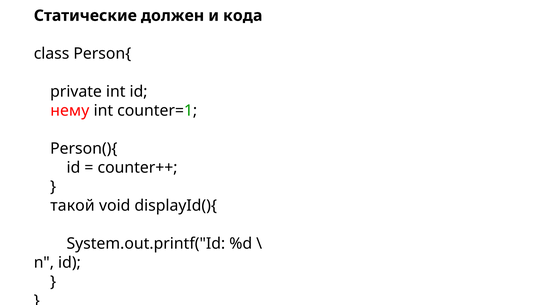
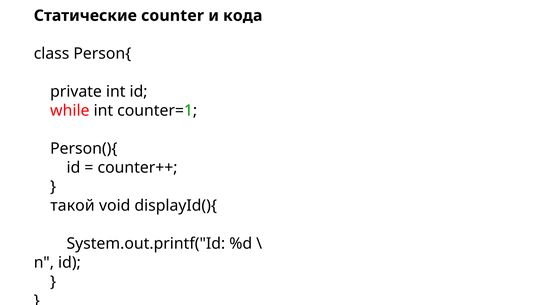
должен: должен -> counter (172, 16)
нему: нему -> while (70, 111)
